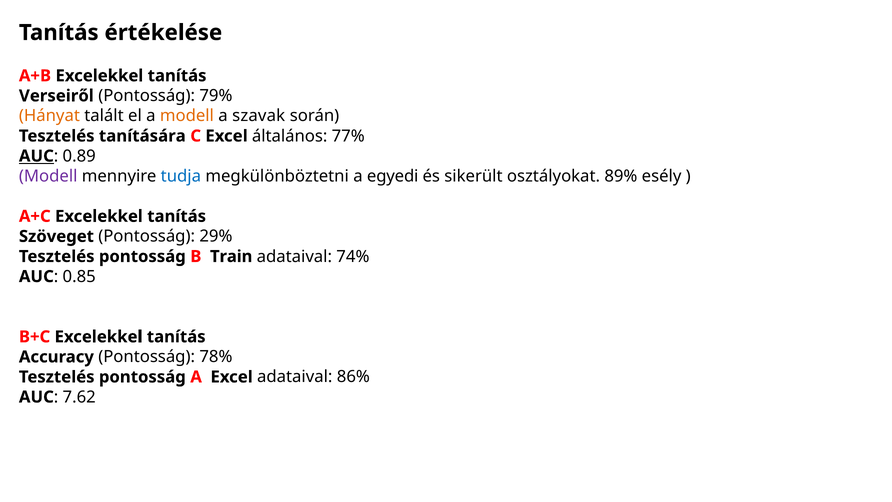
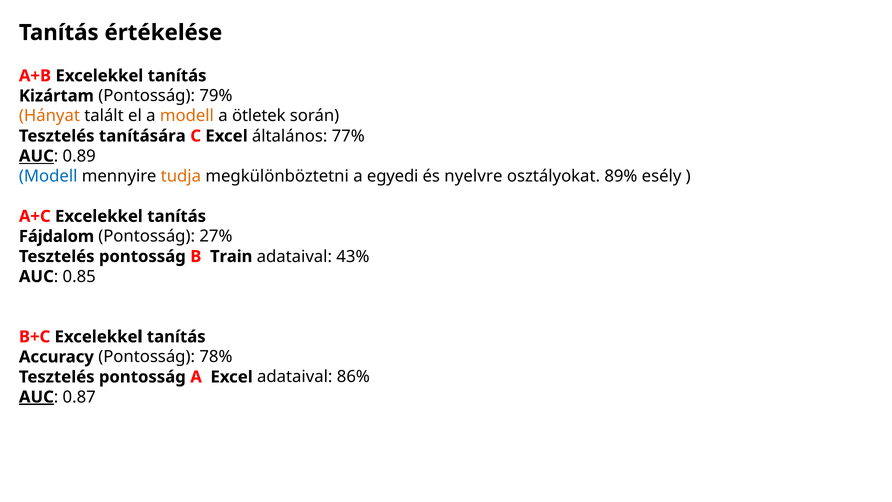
Verseiről: Verseiről -> Kizártam (56, 96)
szavak: szavak -> ötletek (259, 116)
Modell colour: purple -> blue (48, 176)
tudja colour: blue -> orange (181, 176)
sikerült: sikerült -> nyelvre (473, 176)
Szöveget: Szöveget -> Fájdalom (56, 236)
29%: 29% -> 27% (216, 236)
74%: 74% -> 43% (353, 256)
AUC underline: none -> present (36, 397)
7.62: 7.62 -> 0.87 (79, 397)
